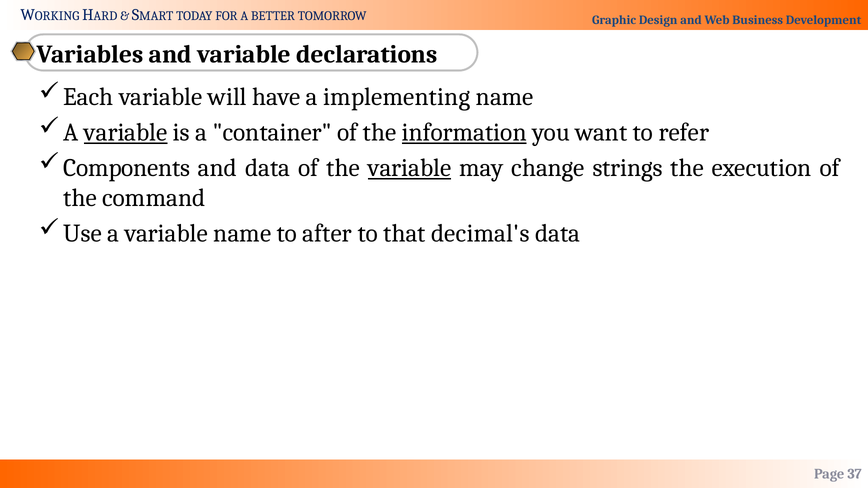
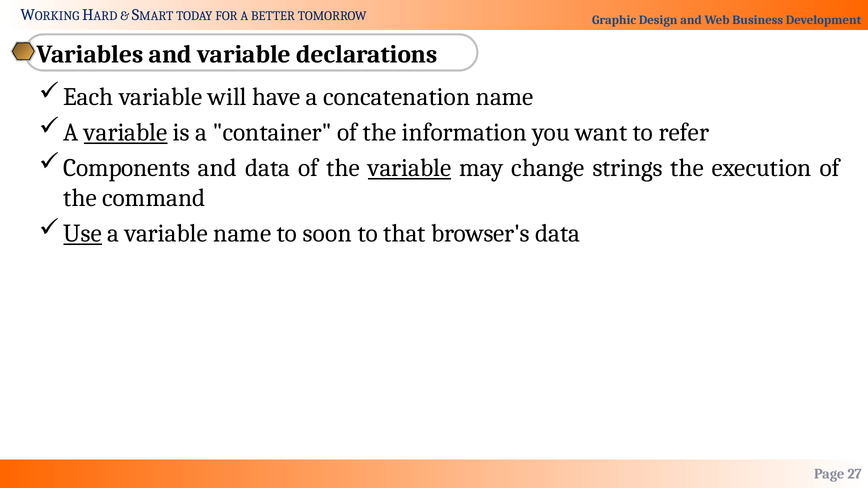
implementing: implementing -> concatenation (397, 97)
information underline: present -> none (464, 132)
Use underline: none -> present (83, 234)
after: after -> soon (327, 234)
decimal's: decimal's -> browser's (480, 234)
37: 37 -> 27 (855, 474)
